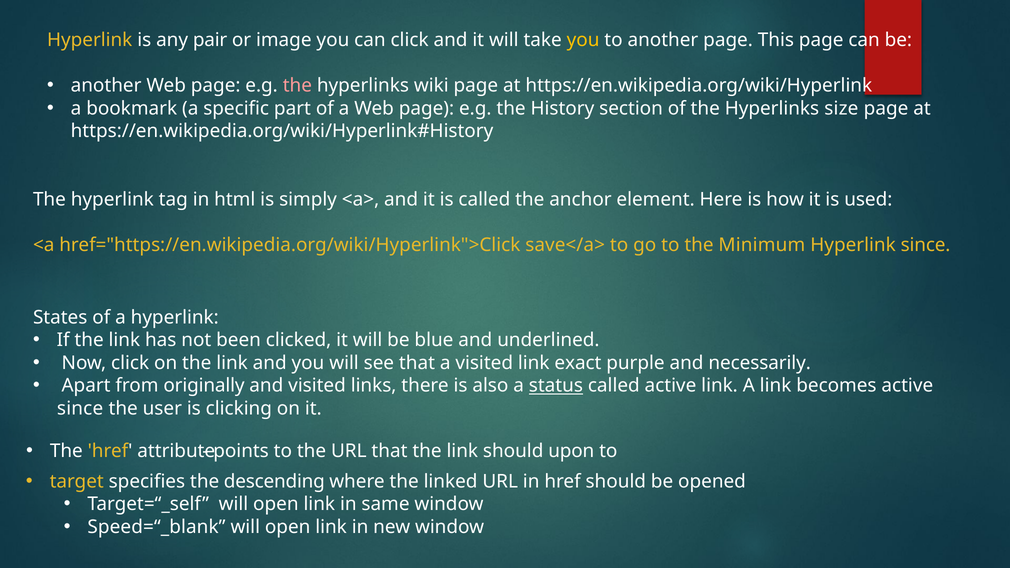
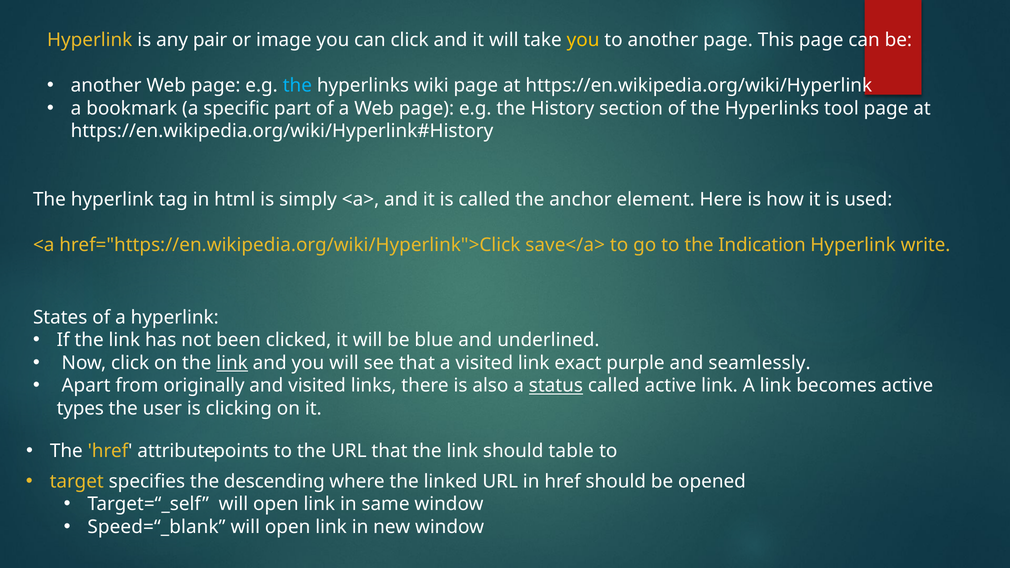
the colour: pink -> light blue (297, 86)
size: size -> tool (841, 108)
Minimum: Minimum -> Indication (762, 245)
Hyperlink since: since -> write (926, 245)
link underline: none -> present (232, 363)
necessarily: necessarily -> seamlessly (760, 363)
since: since -> types (80, 408)
upon: upon -> table (571, 451)
